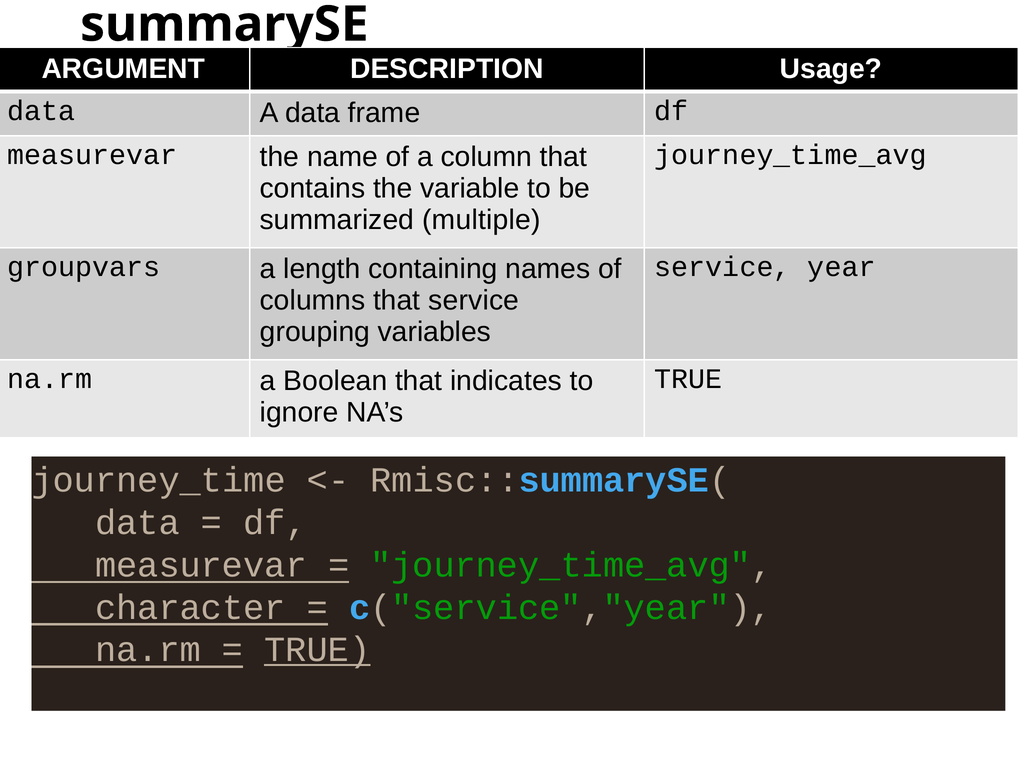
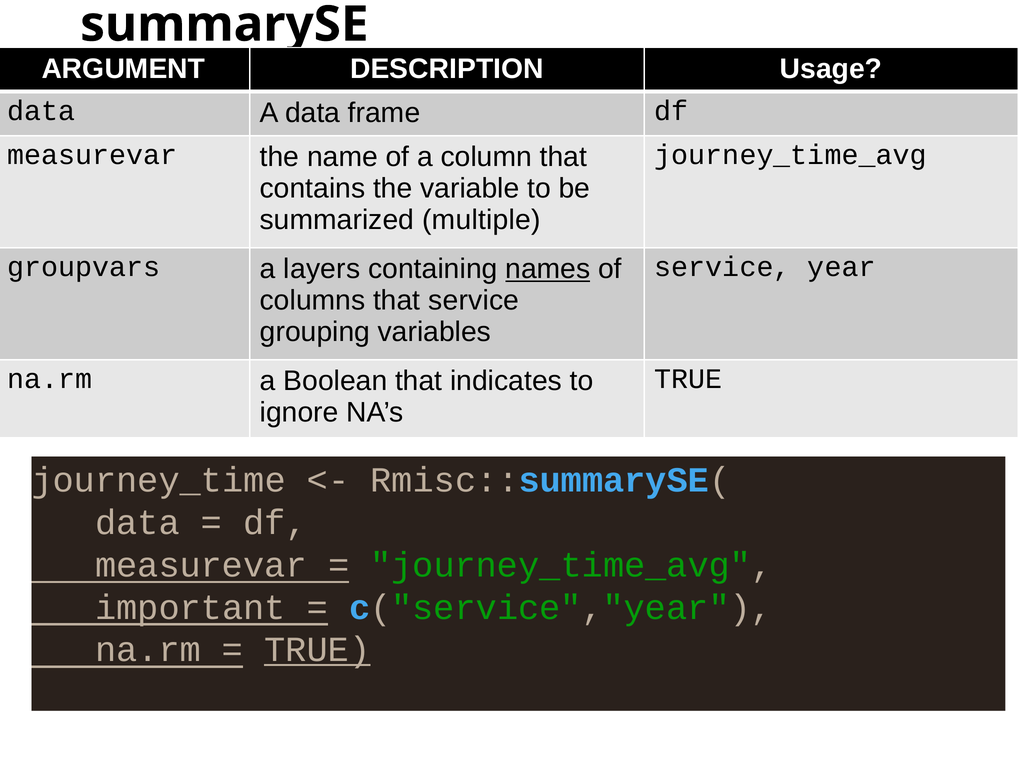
length: length -> layers (322, 269)
names underline: none -> present (548, 269)
character: character -> important (190, 608)
